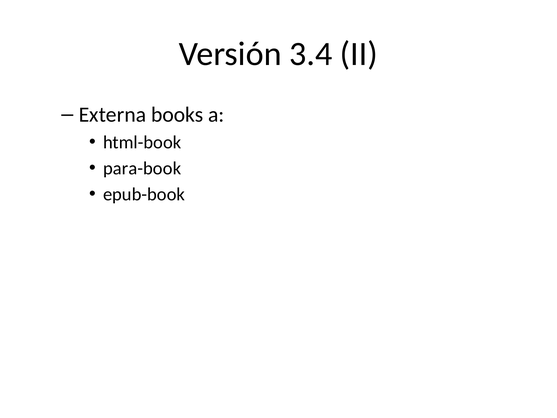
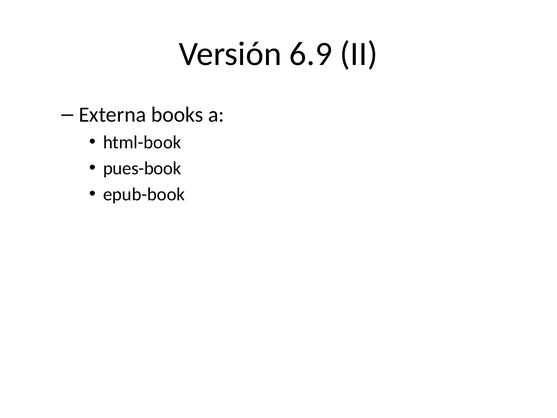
3.4: 3.4 -> 6.9 (311, 54)
para-book: para-book -> pues-book (142, 168)
